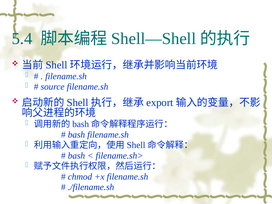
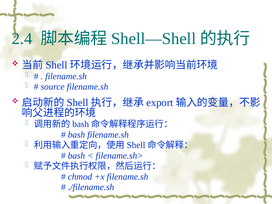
5.4: 5.4 -> 2.4 (22, 39)
